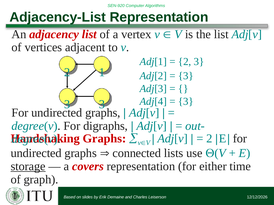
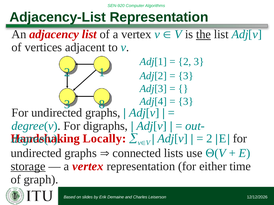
the underline: none -> present (203, 34)
3 3: 3 -> 8 (102, 105)
Graphs: Graphs -> Locally (104, 139)
covers: covers -> vertex (88, 167)
